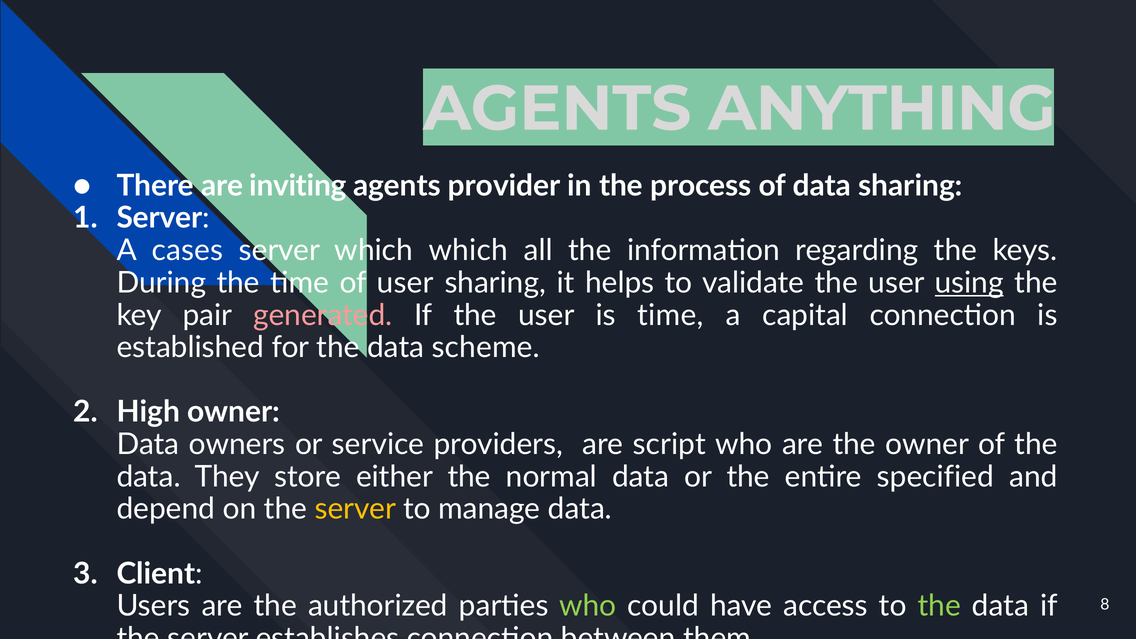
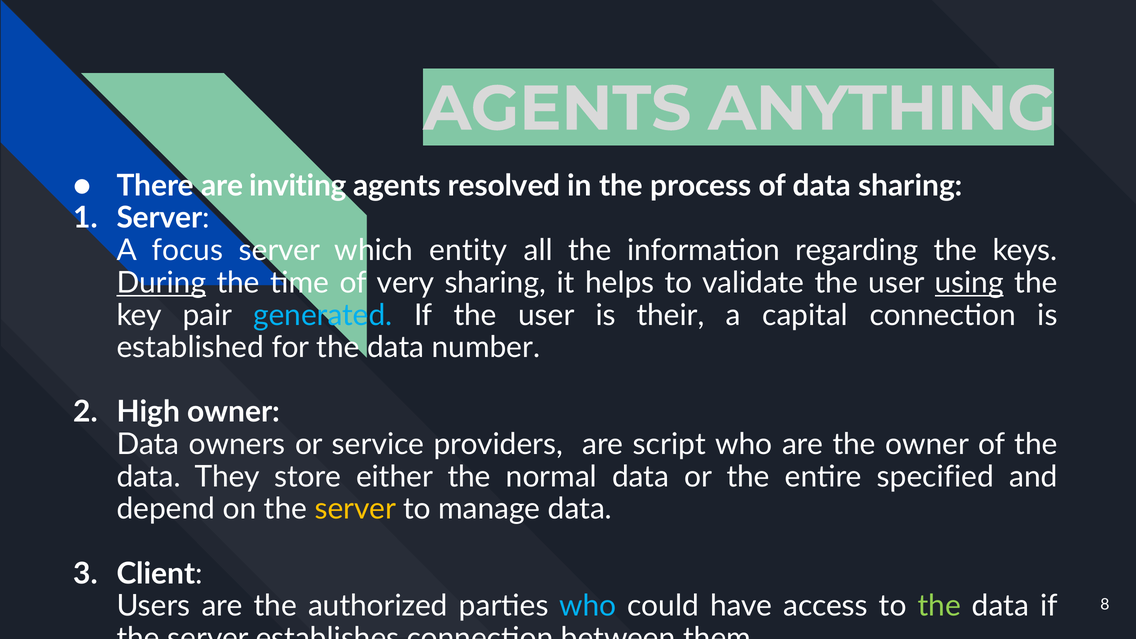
provider: provider -> resolved (504, 186)
cases: cases -> focus (187, 250)
which which: which -> entity (468, 250)
During underline: none -> present (161, 283)
of user: user -> very (405, 283)
generated colour: pink -> light blue (323, 315)
is time: time -> their (670, 315)
scheme: scheme -> number (486, 347)
who colour: light green -> light blue (588, 606)
